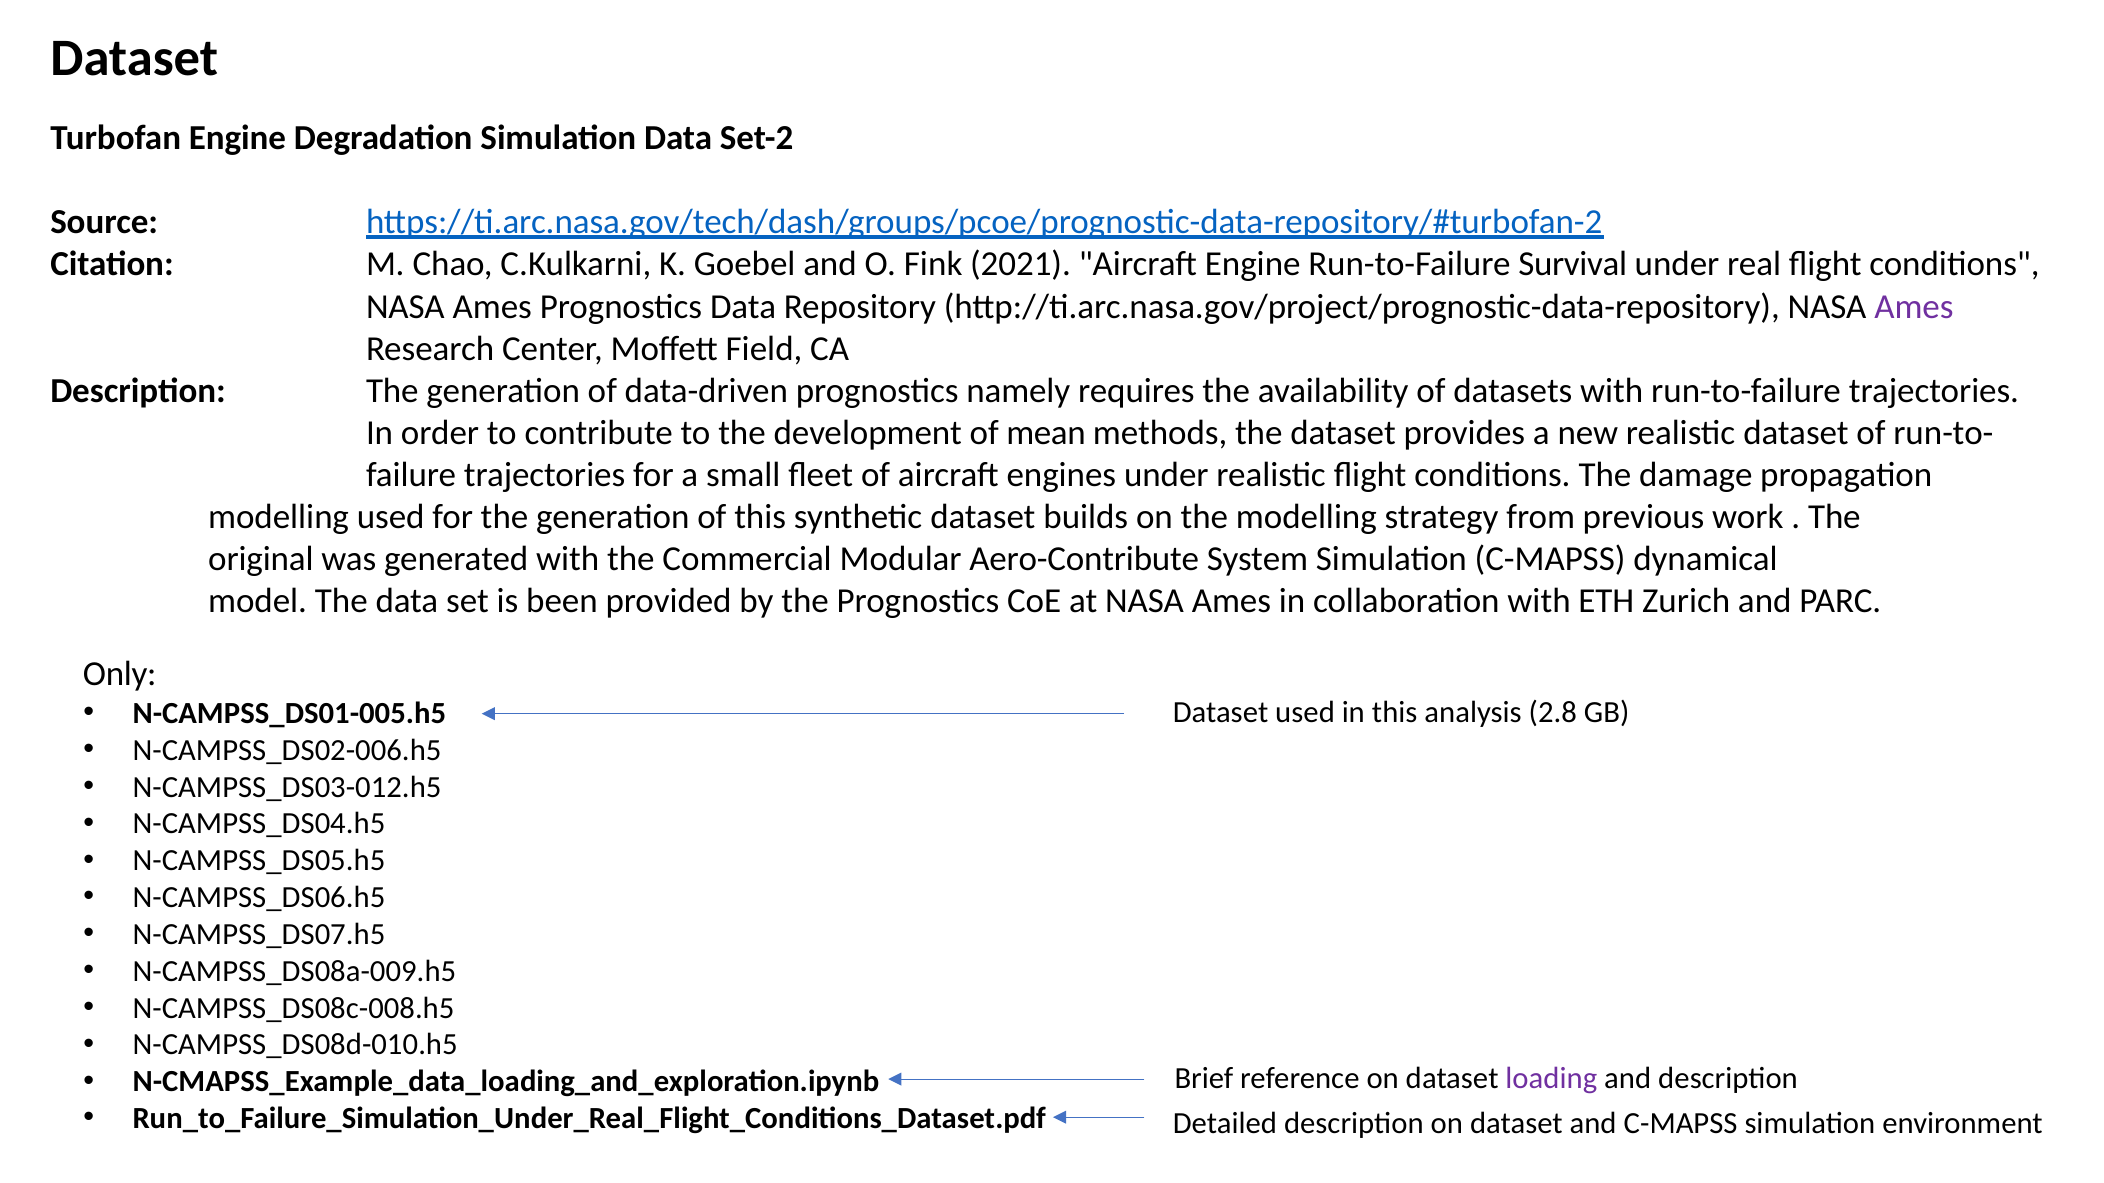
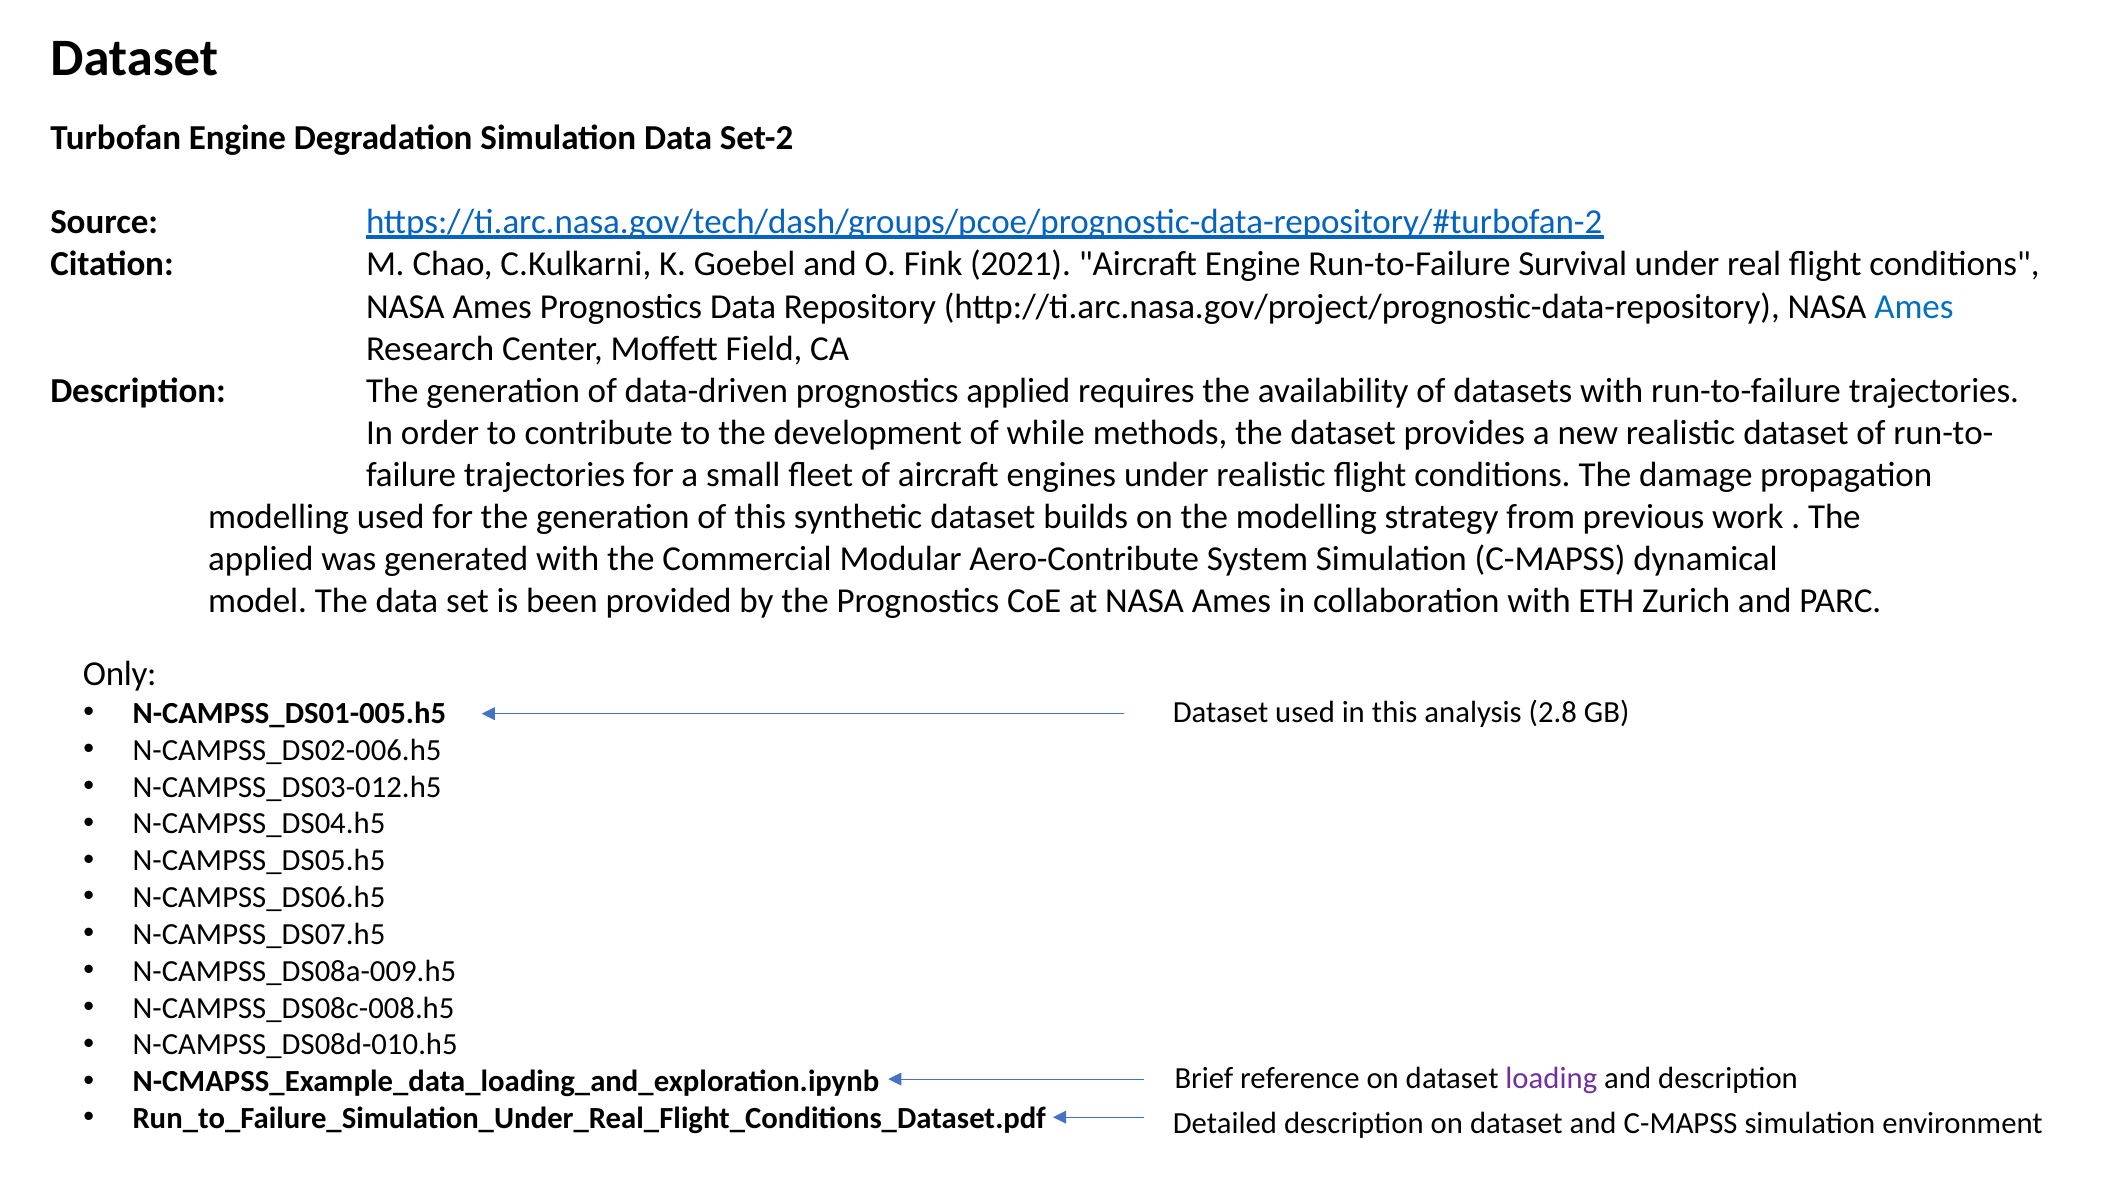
Ames colour: purple -> blue (1914, 307)
prognostics namely: namely -> applied (1018, 391)
mean: mean -> while (1046, 433)
original: original -> applied (261, 559)
